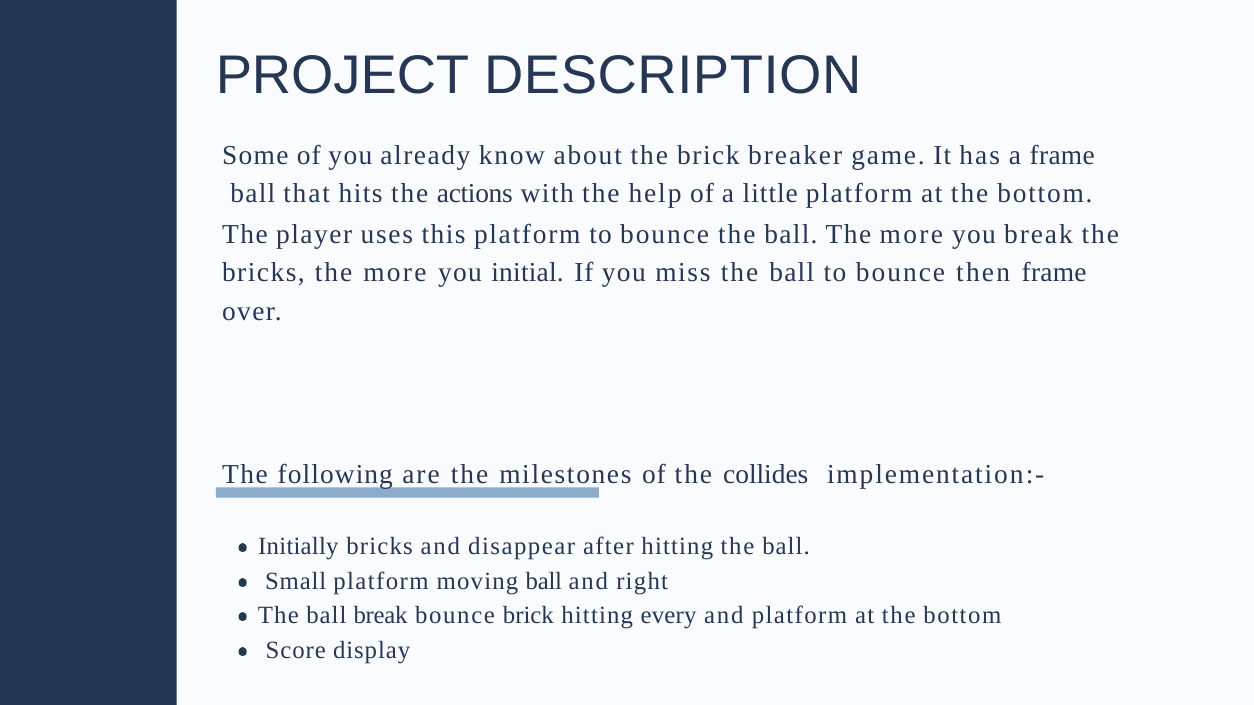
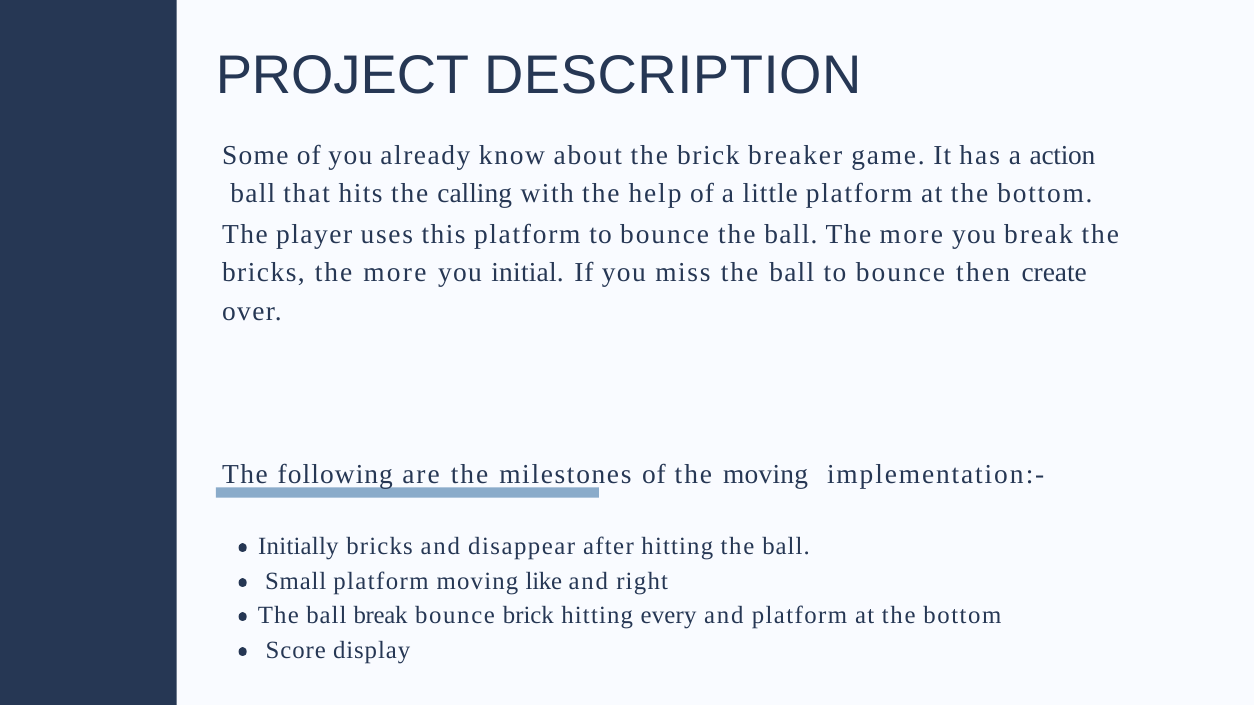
a frame: frame -> action (1062, 155)
actions: actions -> calling (475, 194)
then frame: frame -> create (1054, 273)
the collides: collides -> moving (766, 475)
moving ball: ball -> like (544, 581)
